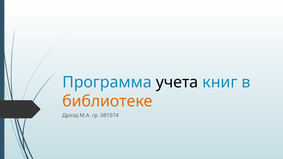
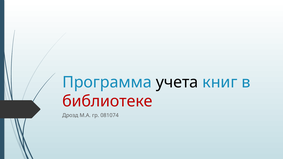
библиотеке colour: orange -> red (107, 101)
